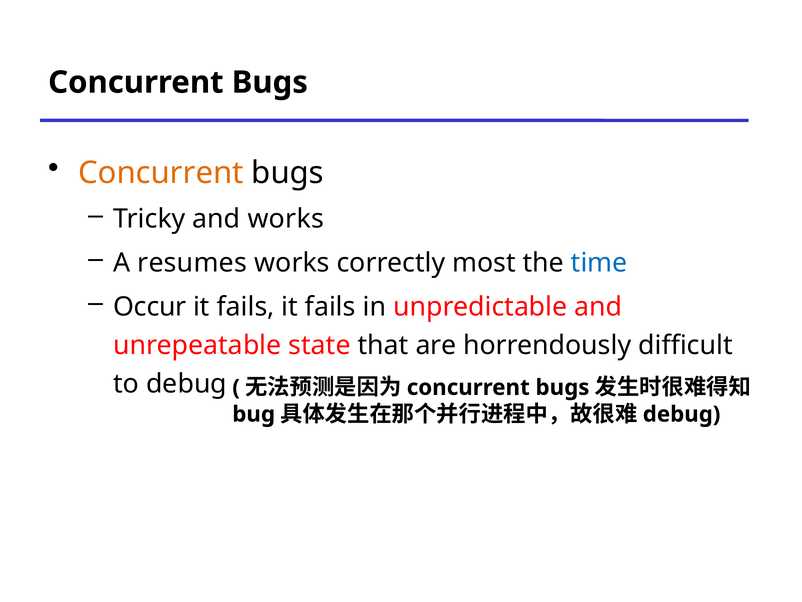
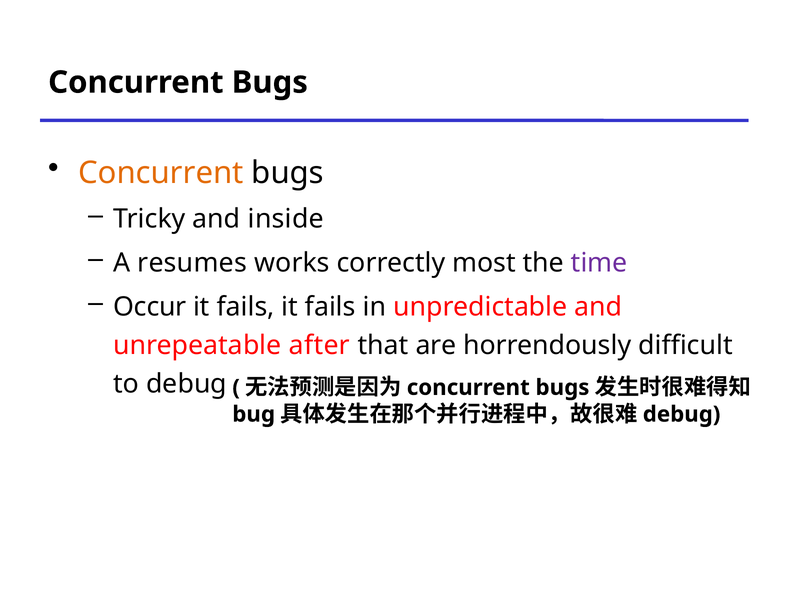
and works: works -> inside (286, 219)
time colour: blue -> purple (599, 263)
state: state -> after (319, 345)
